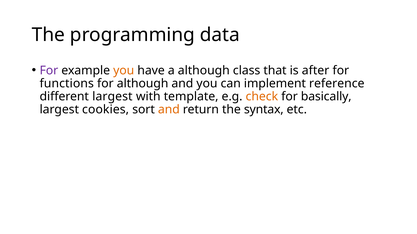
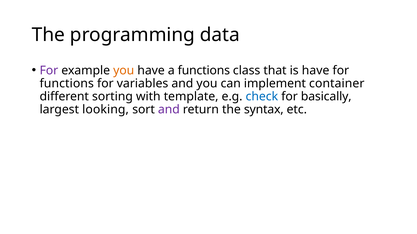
a although: although -> functions (204, 71)
is after: after -> have (316, 71)
for although: although -> variables (143, 84)
reference: reference -> container (337, 84)
different largest: largest -> sorting (112, 97)
check colour: orange -> blue (262, 97)
cookies: cookies -> looking (106, 110)
and colour: orange -> purple (169, 110)
